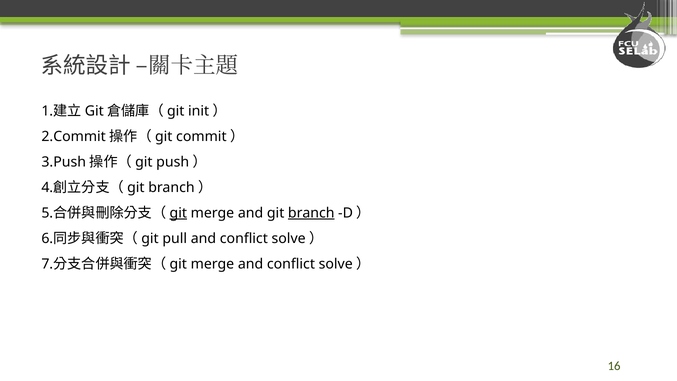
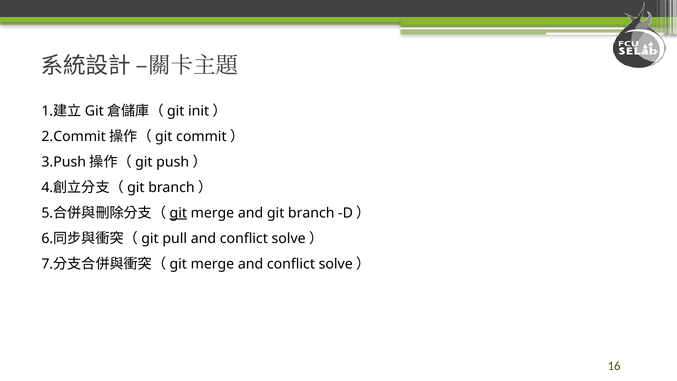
branch underline: present -> none (311, 213)
